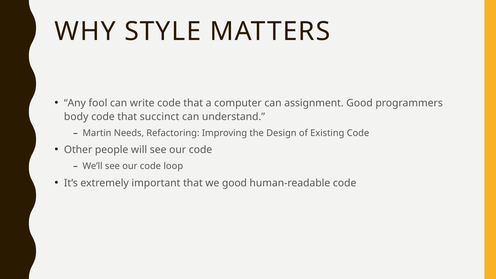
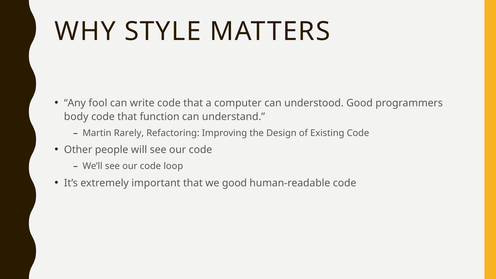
assignment: assignment -> understood (314, 103)
succinct: succinct -> function (160, 117)
Needs: Needs -> Rarely (129, 133)
